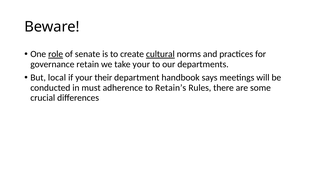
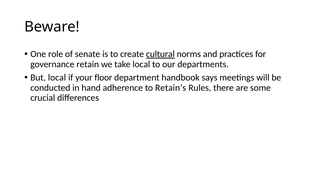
role underline: present -> none (56, 54)
take your: your -> local (141, 64)
their: their -> floor (103, 78)
must: must -> hand (91, 88)
